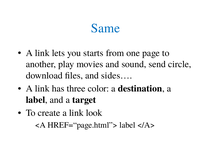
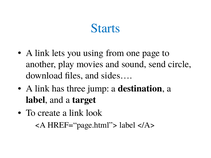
Same: Same -> Starts (105, 28)
starts: starts -> using (93, 53)
color: color -> jump (98, 89)
